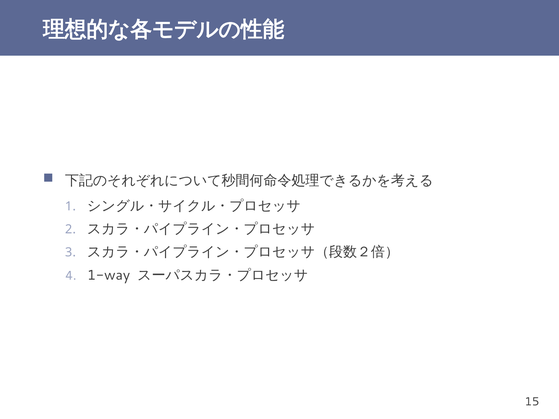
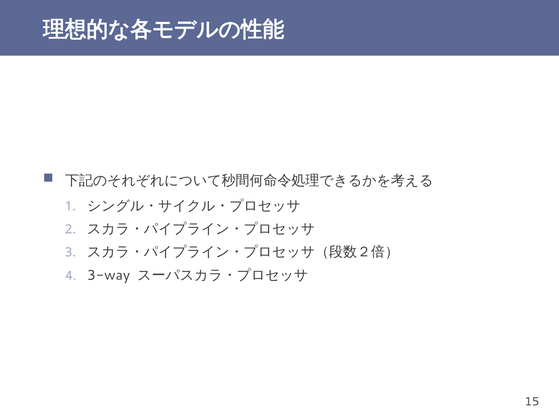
1-way: 1-way -> 3-way (109, 275)
